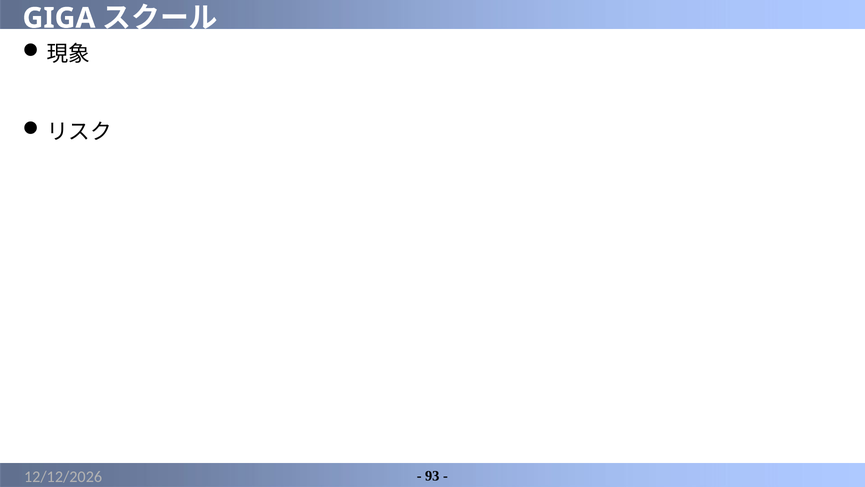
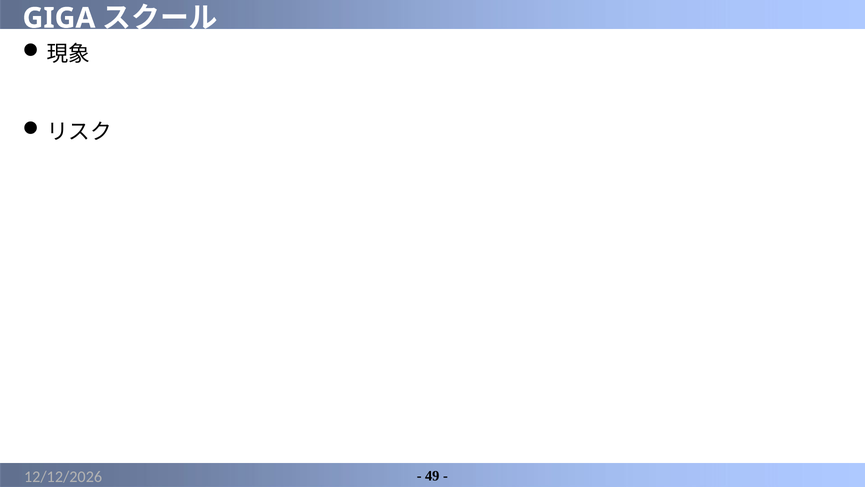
93: 93 -> 49 (432, 476)
